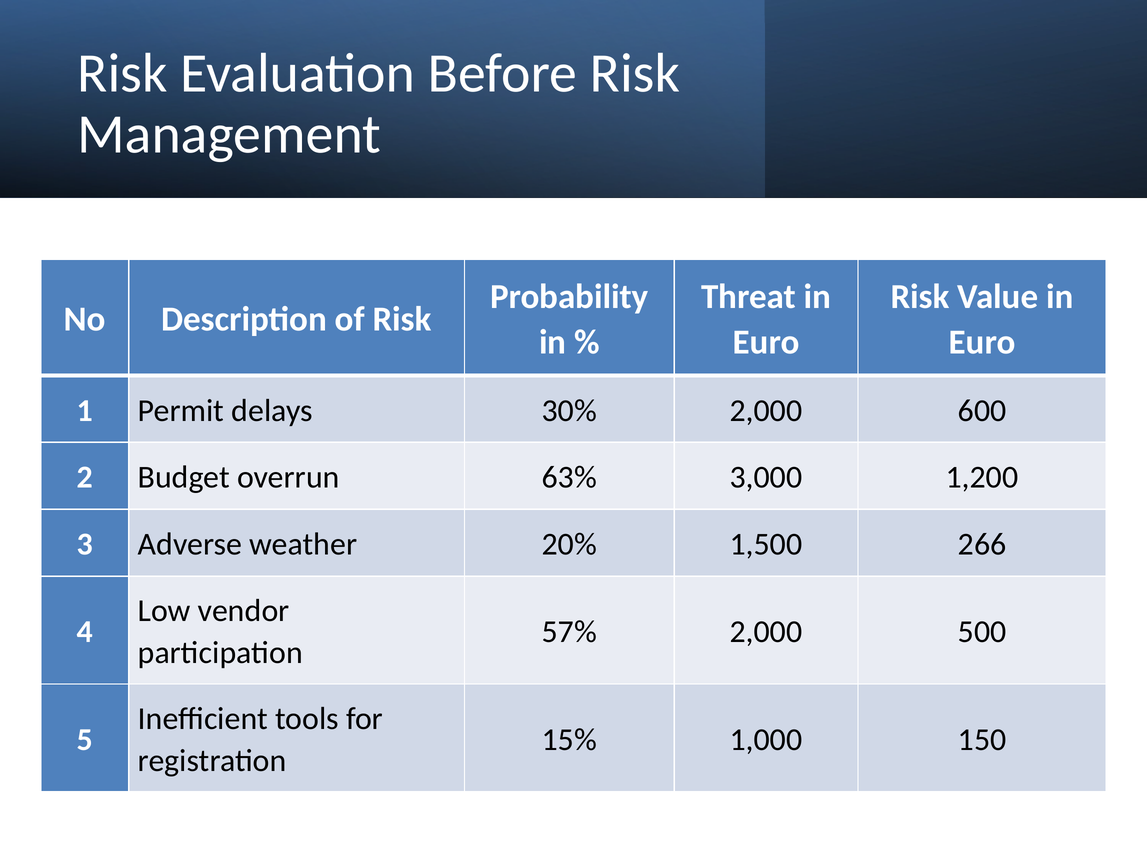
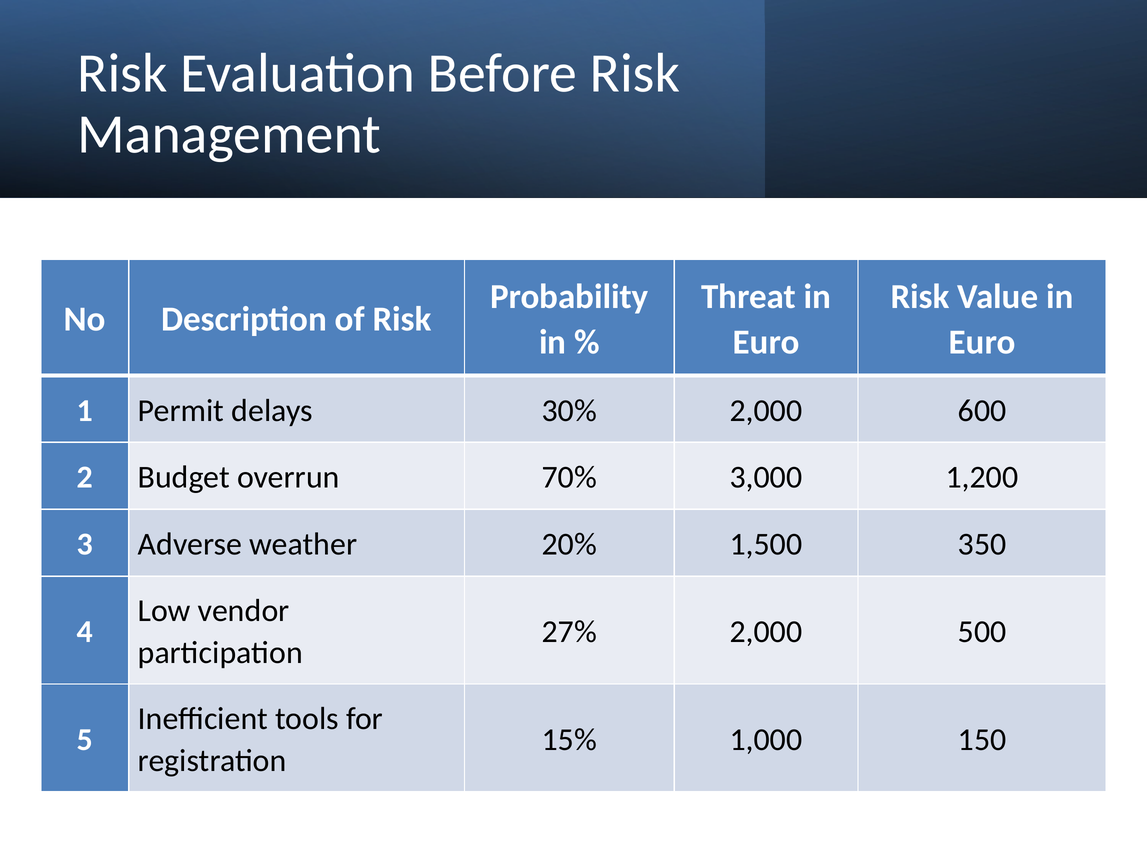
63%: 63% -> 70% (569, 478)
266: 266 -> 350 (982, 545)
57%: 57% -> 27% (569, 632)
